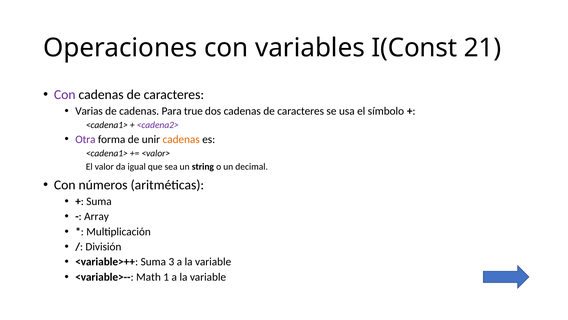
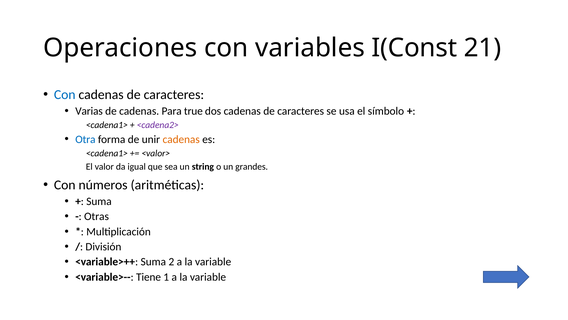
Con colour: purple -> blue (65, 94)
Otra colour: purple -> blue (85, 139)
decimal: decimal -> grandes (252, 166)
Array: Array -> Otras (97, 216)
3: 3 -> 2 (171, 261)
Math: Math -> Tiene (149, 277)
